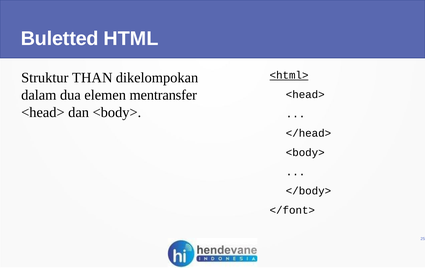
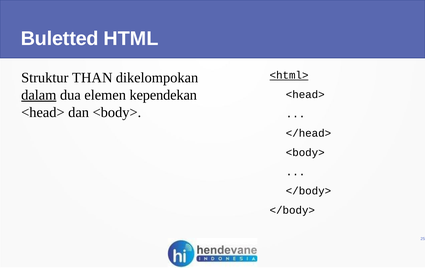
dalam underline: none -> present (39, 95)
mentransfer: mentransfer -> kependekan (163, 95)
</font>: </font> -> </body> (292, 210)
